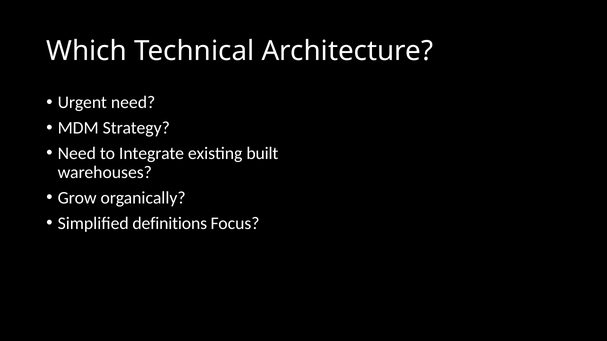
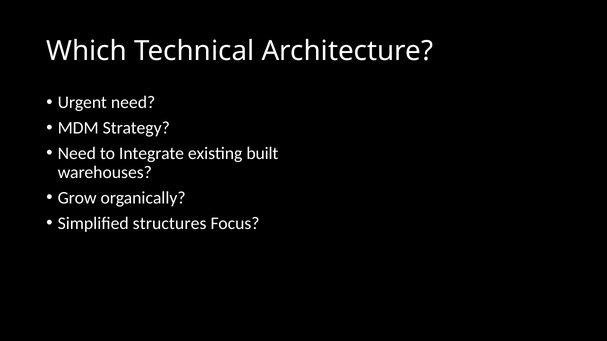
definitions: definitions -> structures (170, 224)
